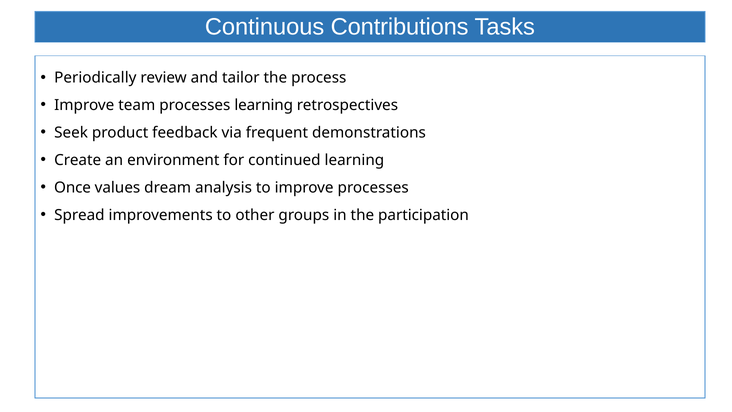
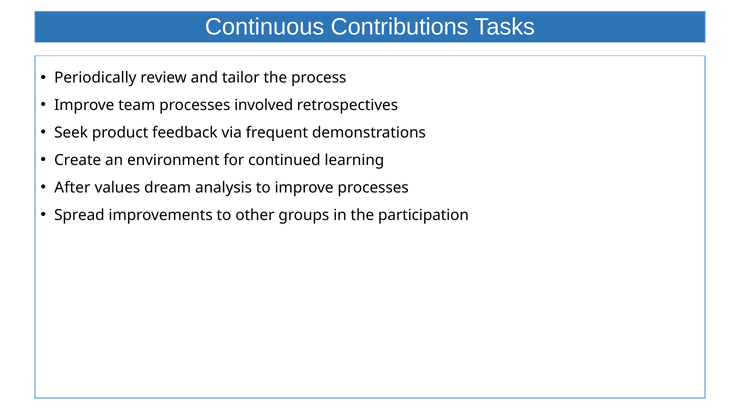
processes learning: learning -> involved (264, 105)
Once: Once -> After (72, 188)
